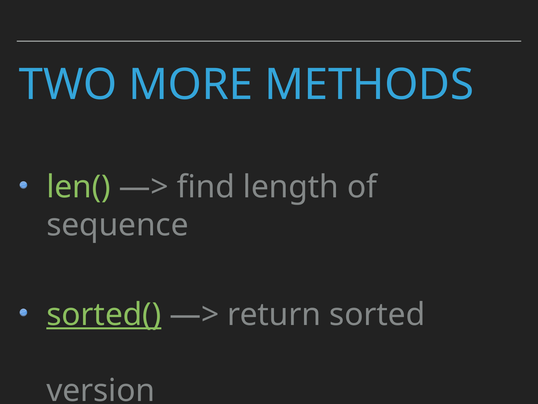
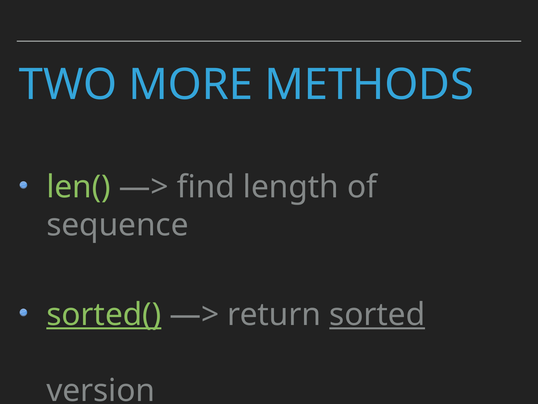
sorted underline: none -> present (377, 314)
